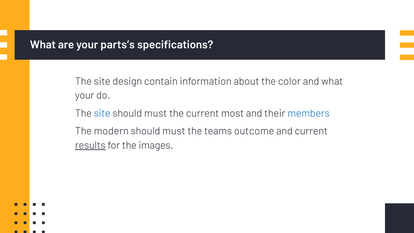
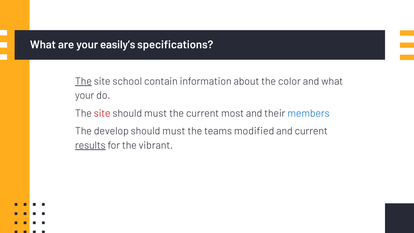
parts’s: parts’s -> easily’s (118, 45)
The underline: none -> present (83, 81)
design: design -> school (127, 81)
site colour: blue -> red (102, 113)
modern: modern -> develop (111, 131)
outcome: outcome -> modified (254, 131)
images: images -> vibrant (156, 145)
